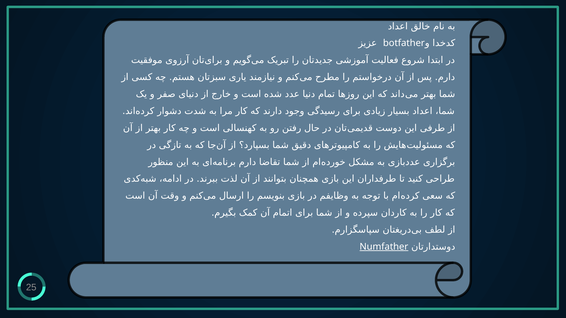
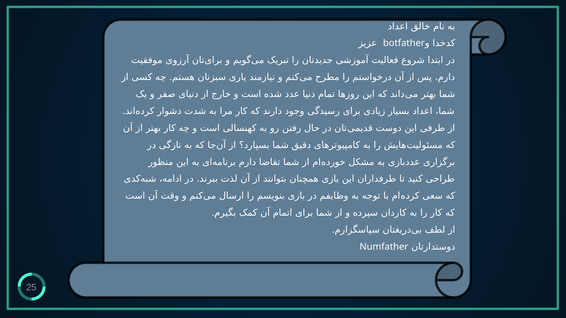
Numfather underline: present -> none (384, 247)
